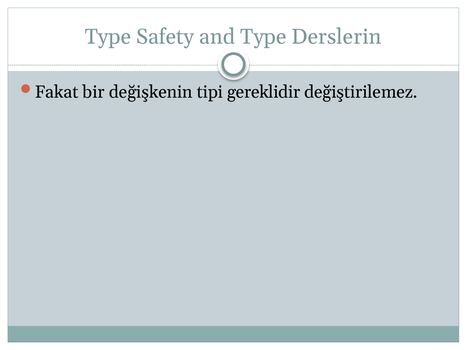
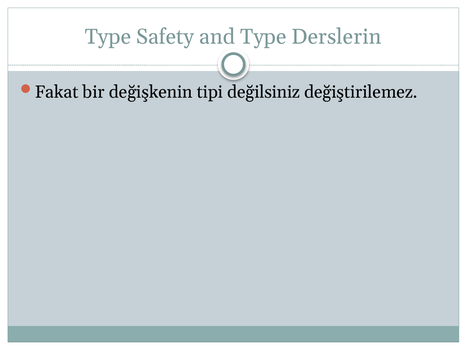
gereklidir: gereklidir -> değilsiniz (264, 92)
